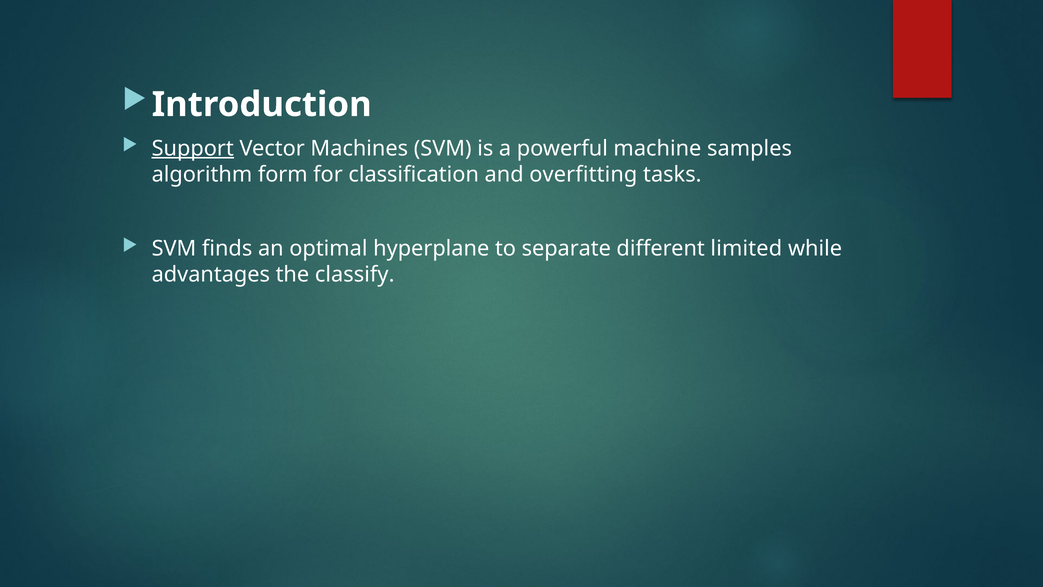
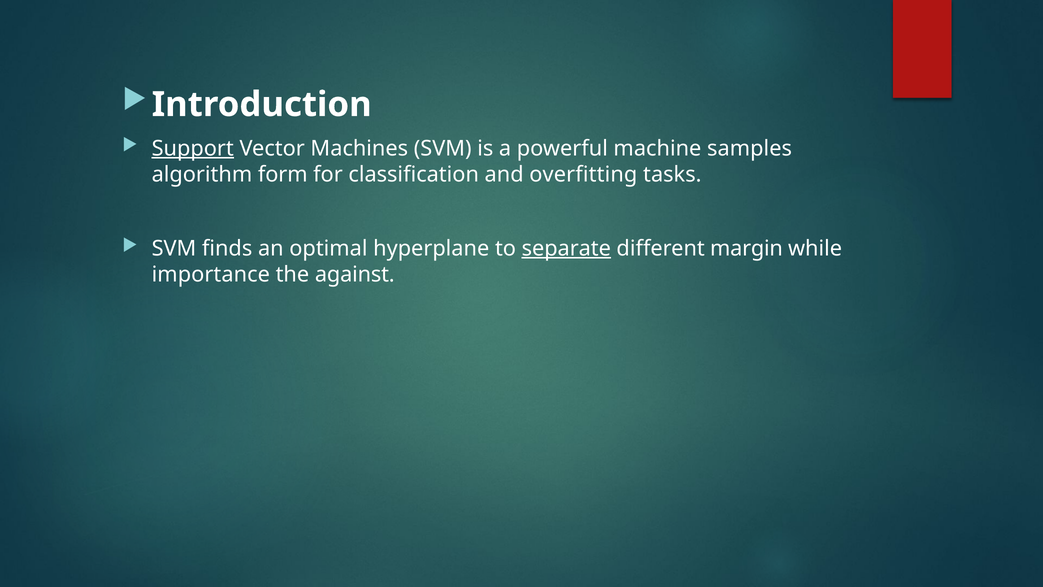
separate underline: none -> present (566, 248)
limited: limited -> margin (746, 248)
advantages: advantages -> importance (211, 274)
classify: classify -> against (355, 274)
